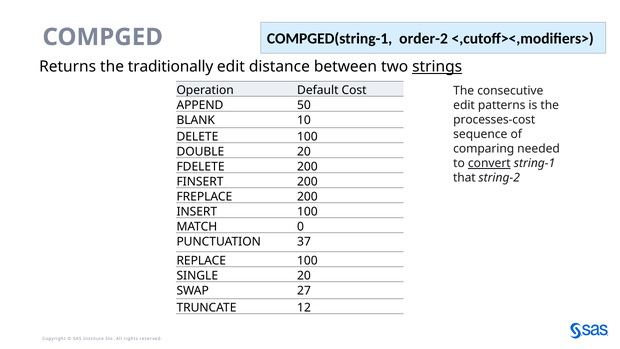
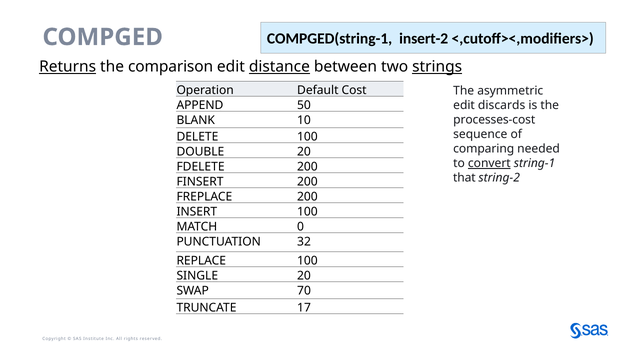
order-2: order-2 -> insert-2 (424, 39)
Returns underline: none -> present (68, 67)
traditionally: traditionally -> comparison (171, 67)
distance underline: none -> present (279, 67)
consecutive: consecutive -> asymmetric (510, 91)
patterns: patterns -> discards (502, 105)
37: 37 -> 32 (304, 242)
27: 27 -> 70 (304, 291)
12: 12 -> 17 (304, 308)
